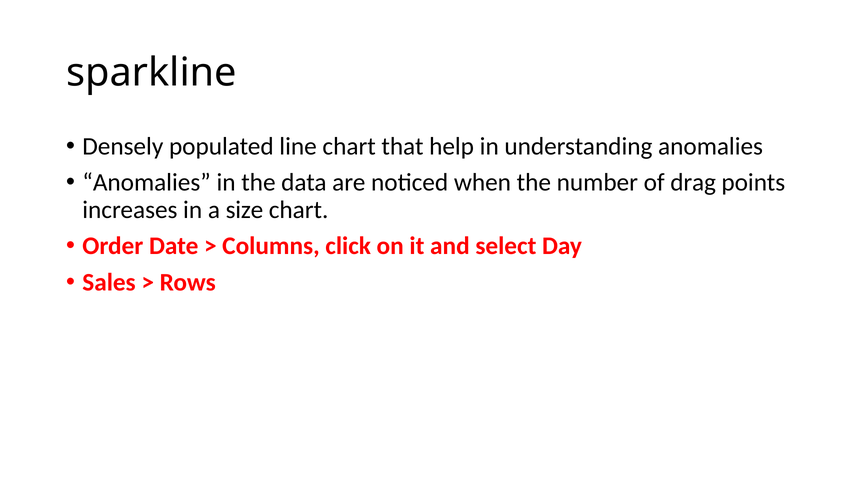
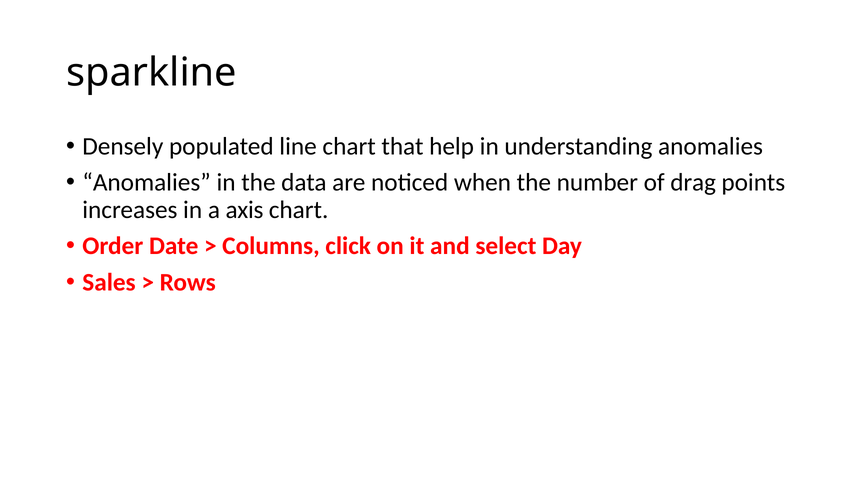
size: size -> axis (245, 210)
